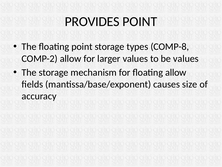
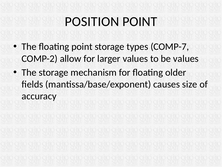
PROVIDES: PROVIDES -> POSITION (92, 21)
COMP-8: COMP-8 -> COMP-7 (170, 47)
floating allow: allow -> older (176, 72)
